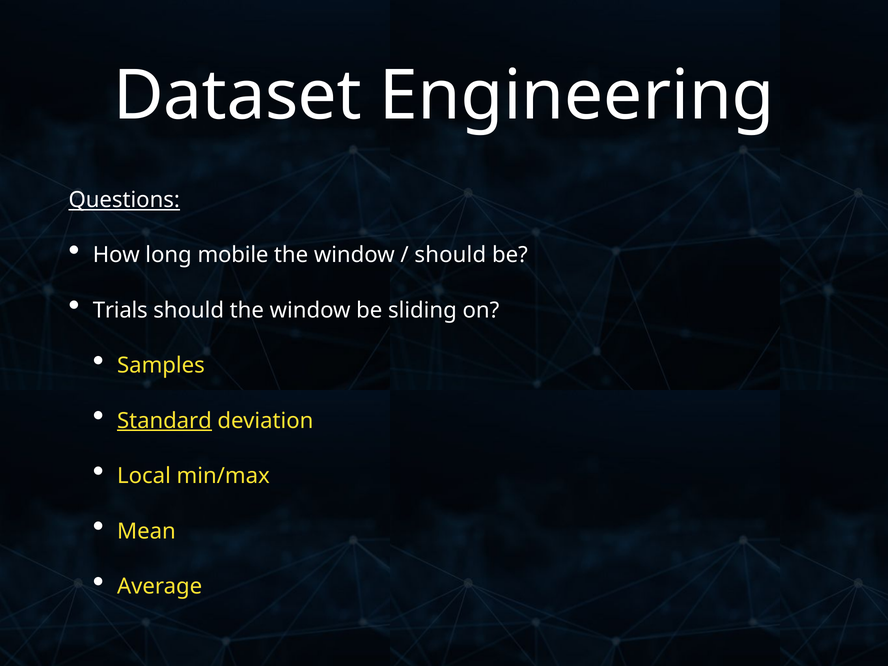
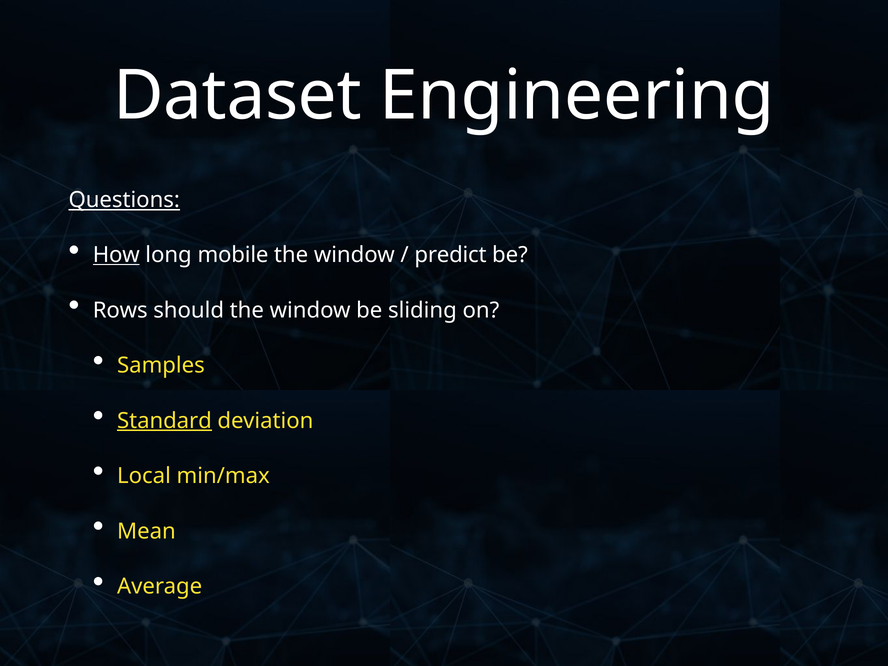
How underline: none -> present (116, 255)
should: should -> predict (450, 255)
Trials: Trials -> Rows (120, 310)
